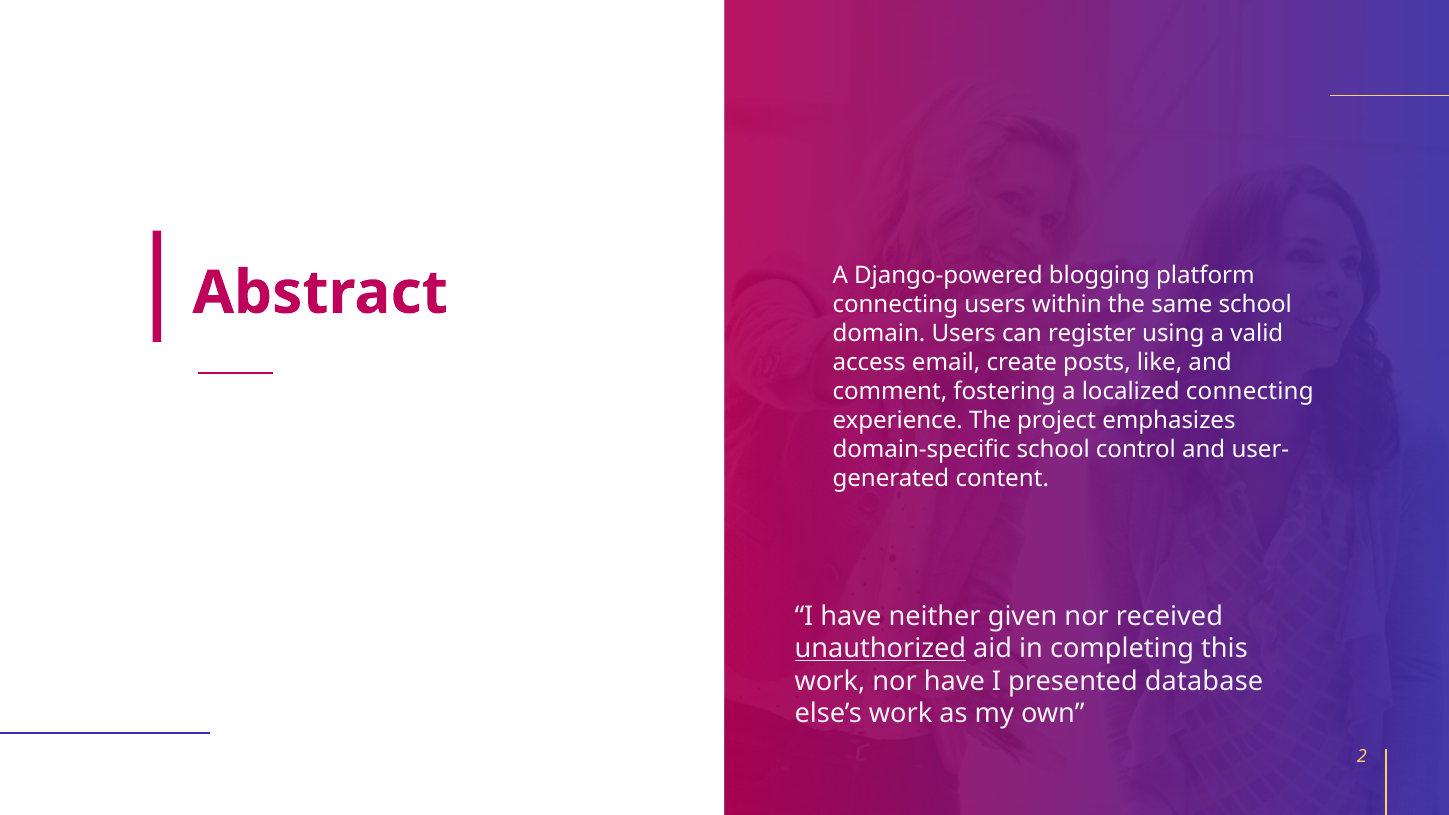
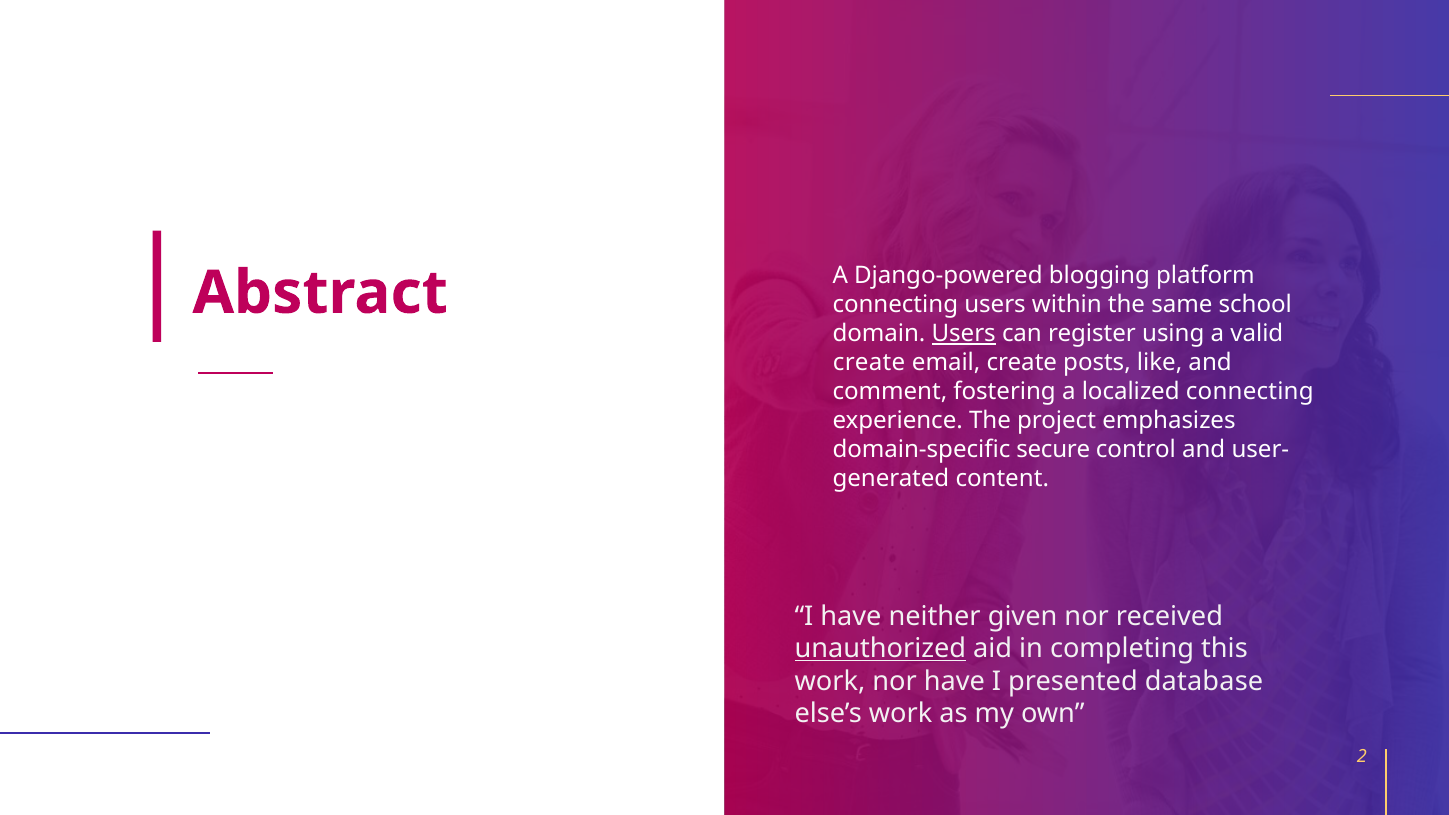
Users underline: none -> present (964, 334)
access: access -> create (869, 363)
domain-specific school: school -> secure (1053, 449)
